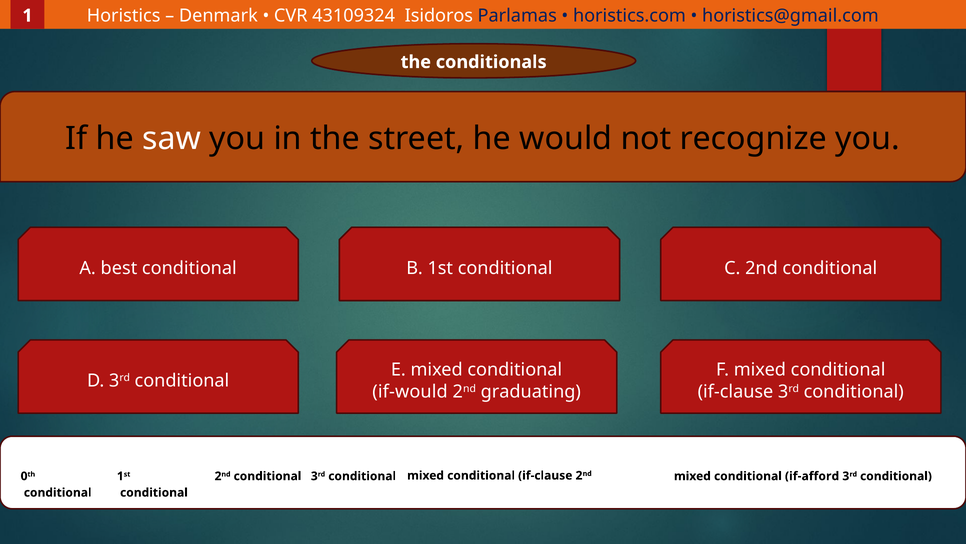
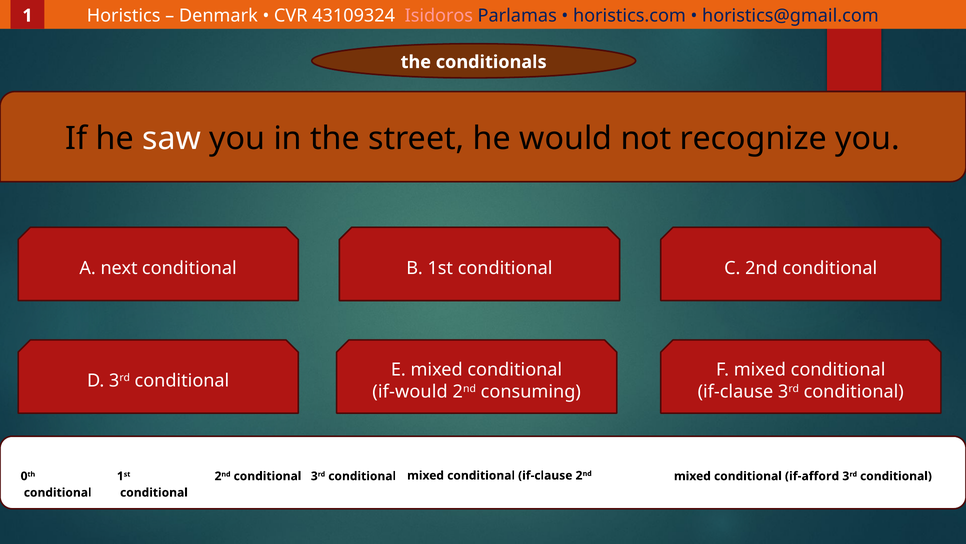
Isidoros colour: white -> pink (439, 16)
best: best -> next (119, 268)
graduating: graduating -> consuming (531, 391)
